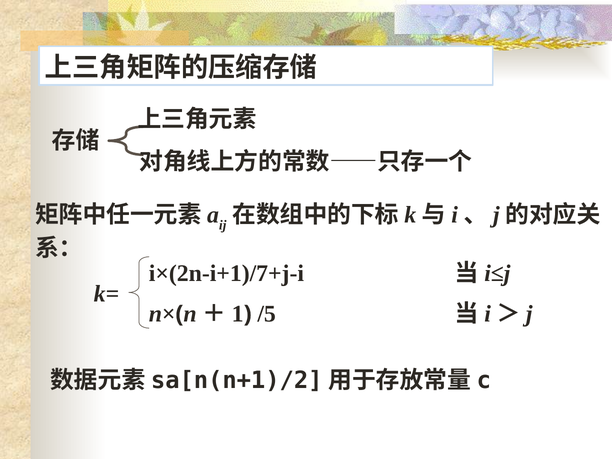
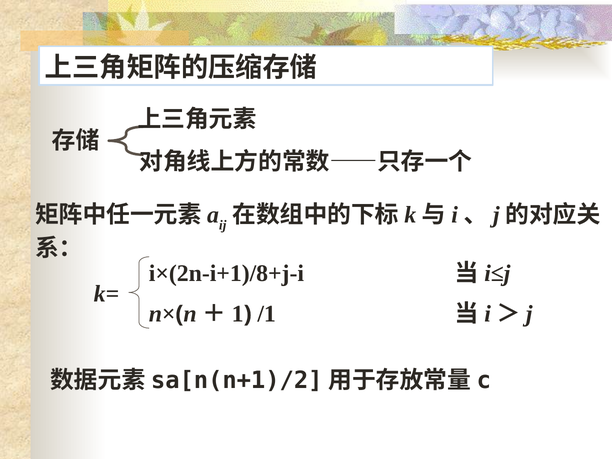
i×(2n-i+1)/7+j-i: i×(2n-i+1)/7+j-i -> i×(2n-i+1)/8+j-i (226, 273)
/5: /5 -> /1 (267, 314)
